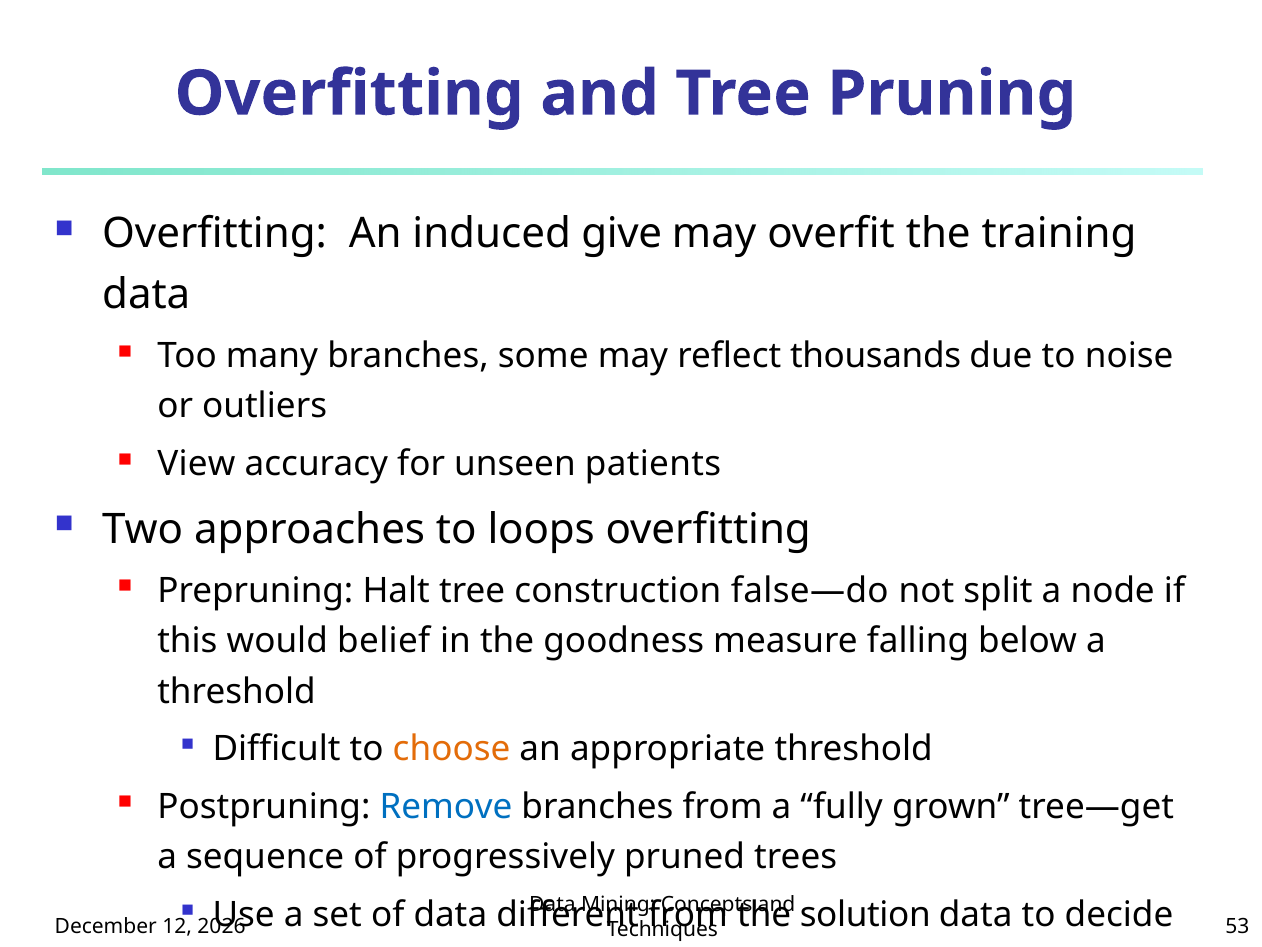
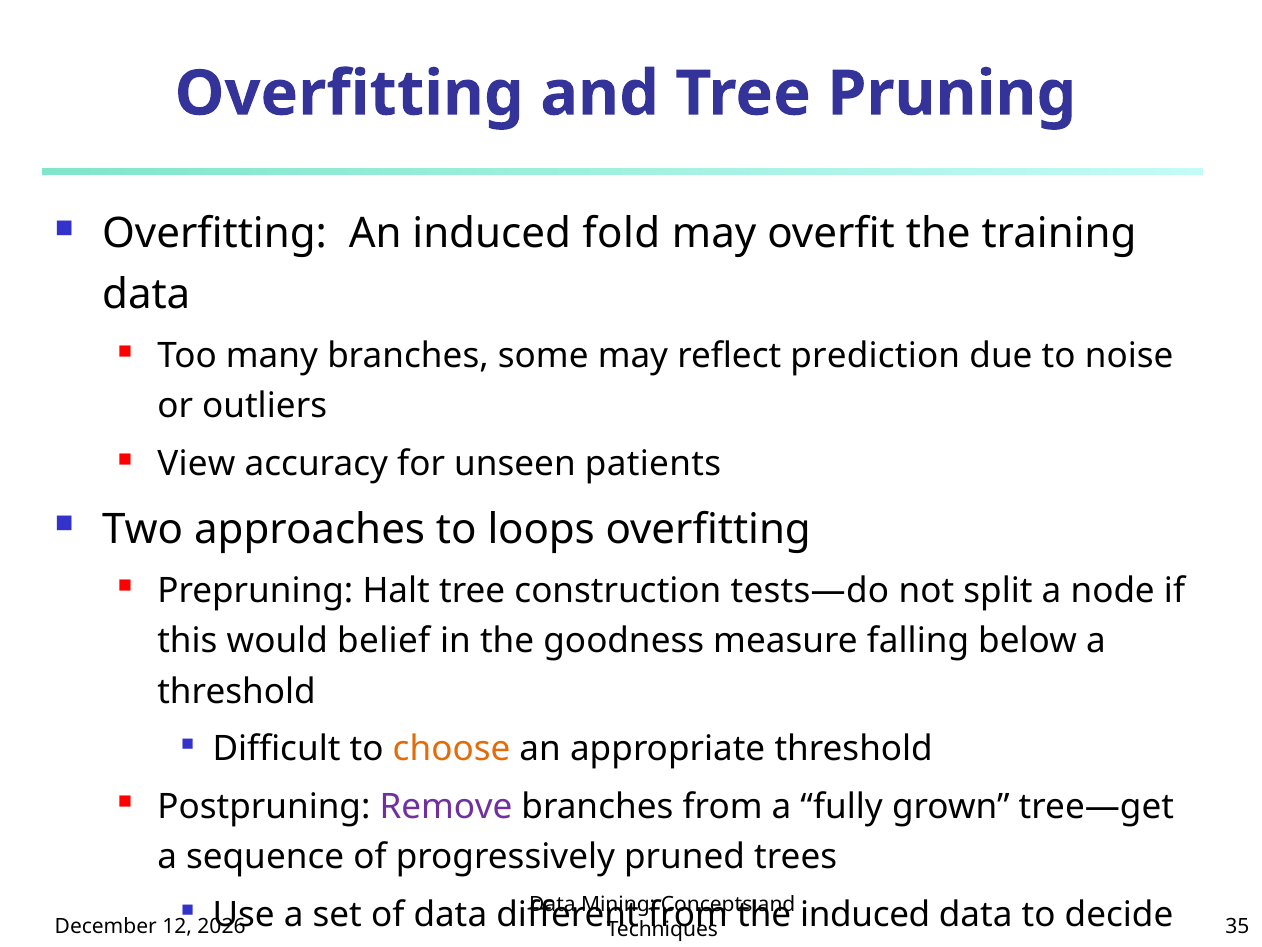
give: give -> fold (621, 234)
thousands: thousands -> prediction (875, 356)
false—do: false—do -> tests—do (810, 590)
Remove colour: blue -> purple (446, 806)
solution: solution -> induced (865, 914)
53: 53 -> 35 (1237, 926)
